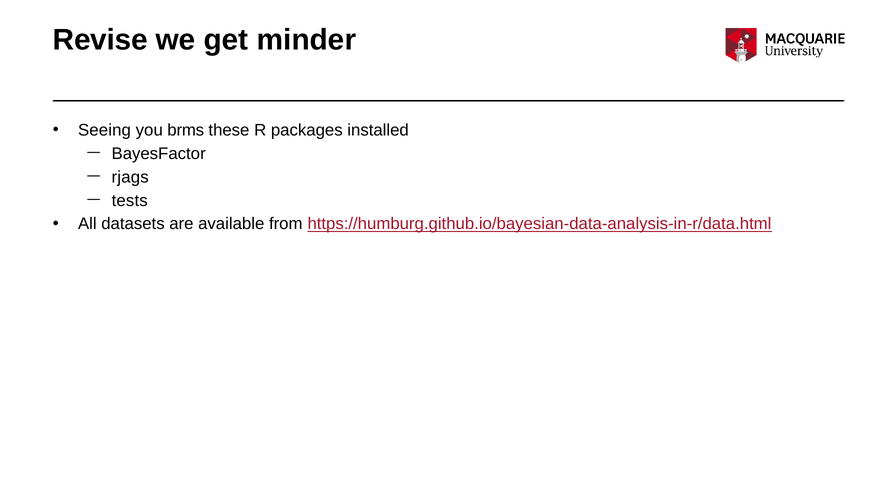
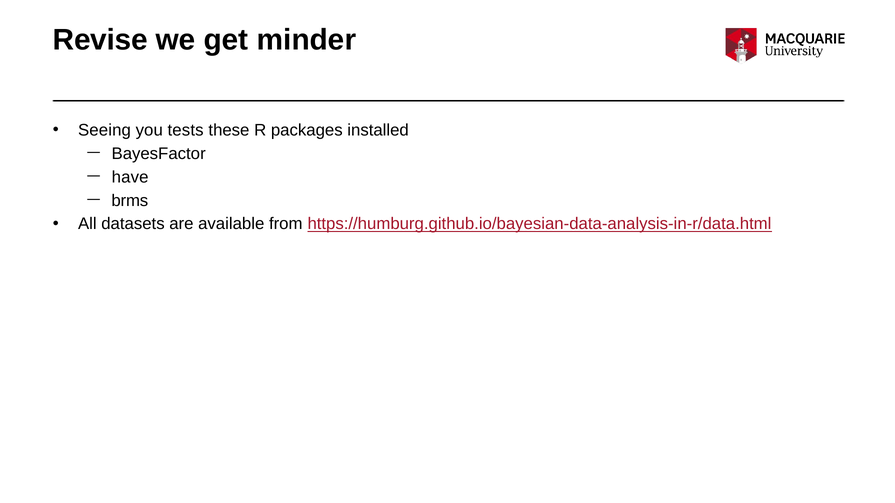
brms: brms -> tests (186, 130)
rjags: rjags -> have (130, 177)
tests: tests -> brms (130, 201)
